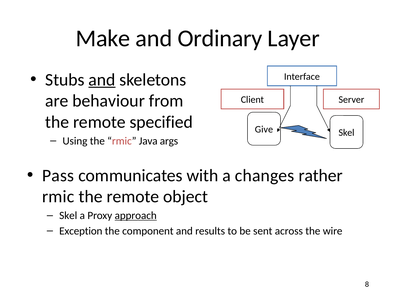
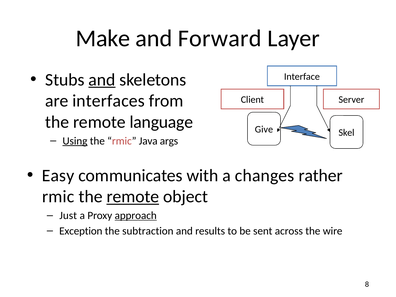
Ordinary: Ordinary -> Forward (220, 38)
behaviour: behaviour -> interfaces (109, 101)
specified: specified -> language (161, 122)
Using underline: none -> present (75, 141)
Pass: Pass -> Easy (58, 175)
remote underline: none -> present (133, 197)
Skel: Skel -> Just (68, 216)
component: component -> subtraction (148, 231)
